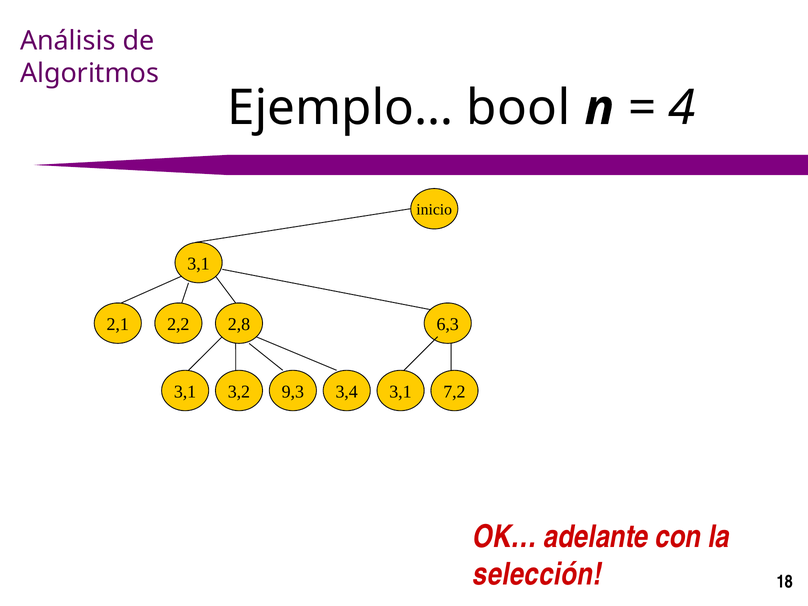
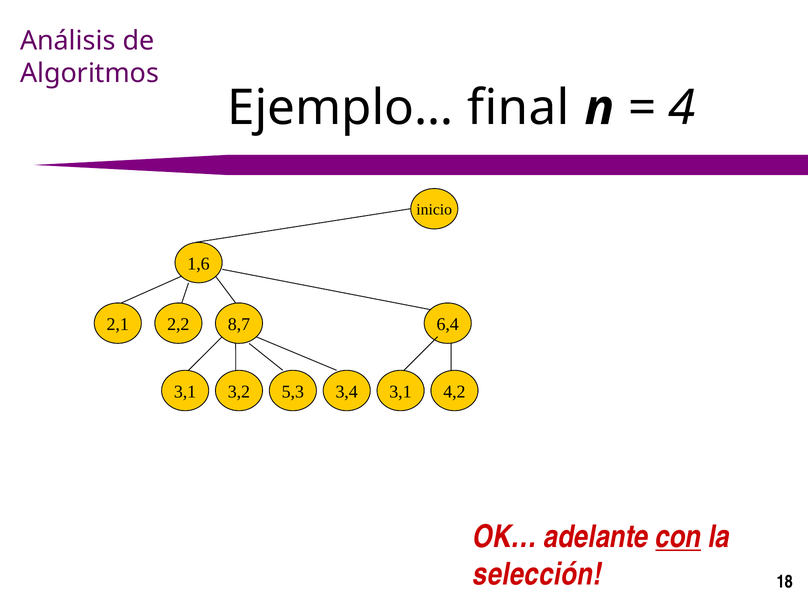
bool: bool -> final (518, 108)
3,1: 3,1 -> 1,6 (199, 264)
2,8: 2,8 -> 8,7 (239, 324)
6,3: 6,3 -> 6,4 (448, 324)
9,3: 9,3 -> 5,3 (293, 392)
7,2: 7,2 -> 4,2 (454, 392)
con underline: none -> present (678, 537)
